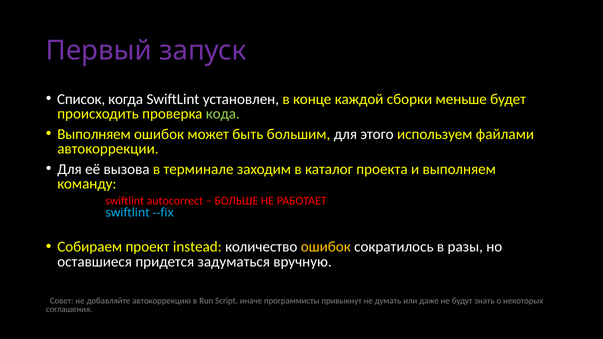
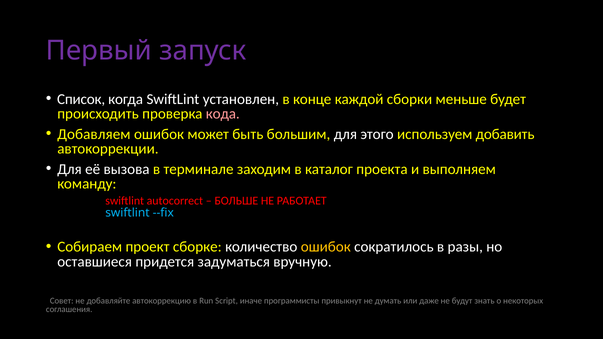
кода colour: light green -> pink (223, 114)
Выполняем: Выполняем -> Добавляем (94, 134)
файлами: файлами -> добавить (505, 134)
instead: instead -> сборке (197, 247)
